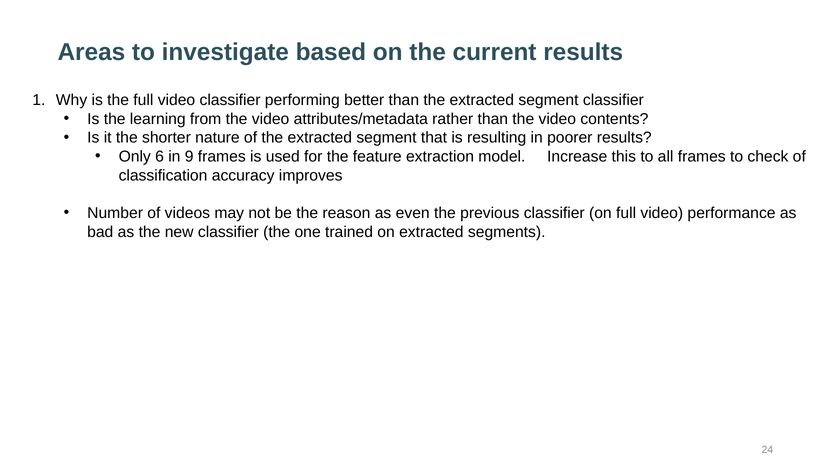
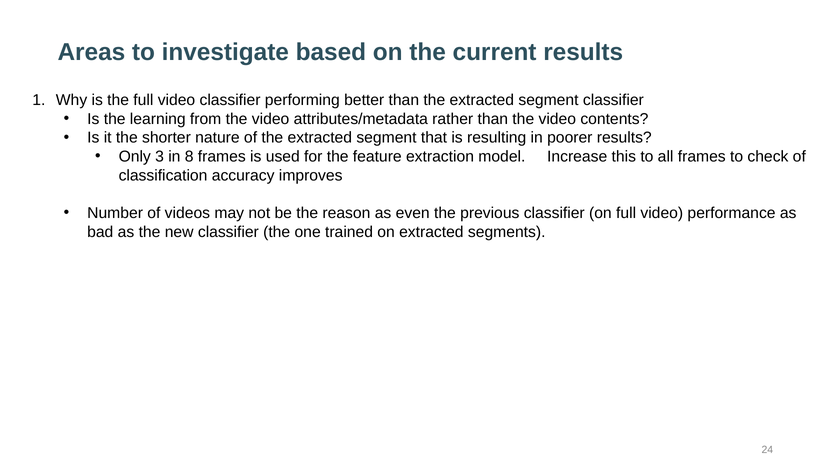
6: 6 -> 3 (160, 157)
9: 9 -> 8 (189, 157)
